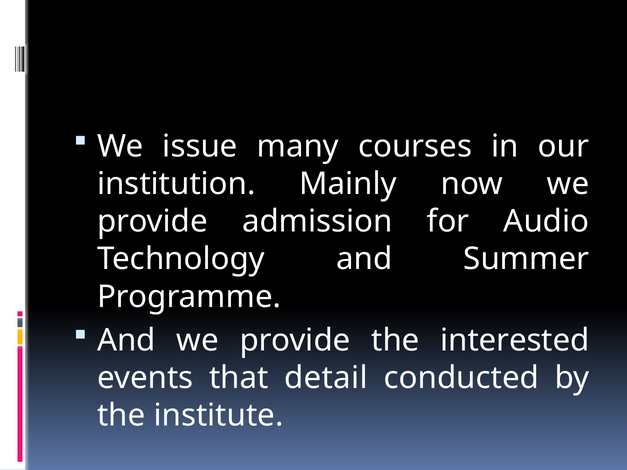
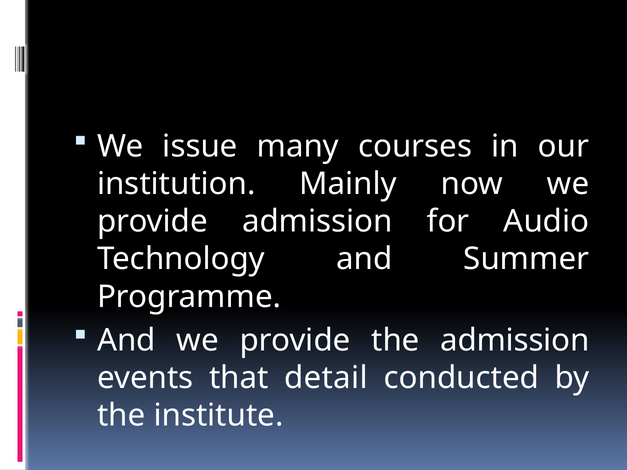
the interested: interested -> admission (515, 341)
